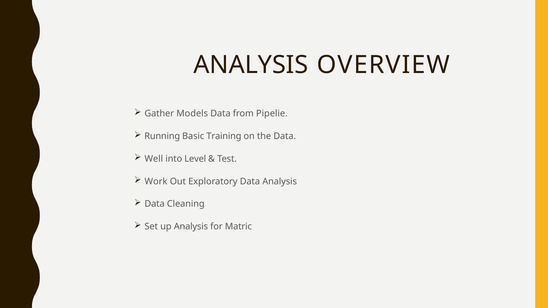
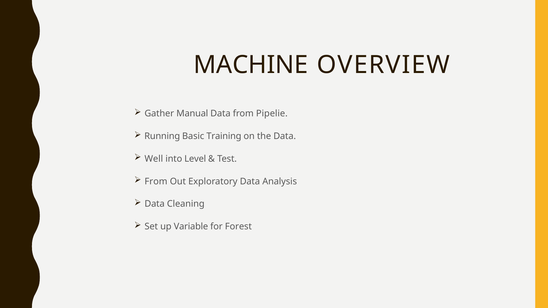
ANALYSIS: ANALYSIS -> MACHINE (251, 65)
Models: Models -> Manual (192, 114)
Work: Work -> From (156, 182)
up Analysis: Analysis -> Variable (191, 227)
Matric: Matric -> Forest (238, 227)
